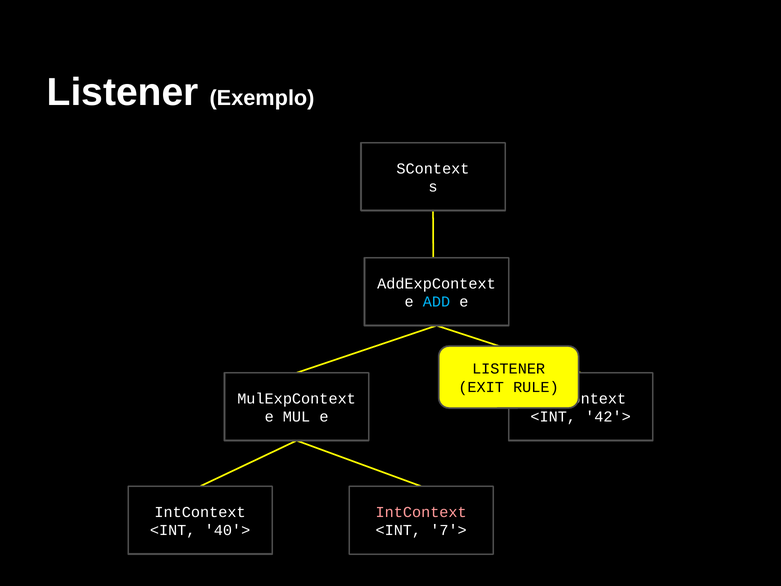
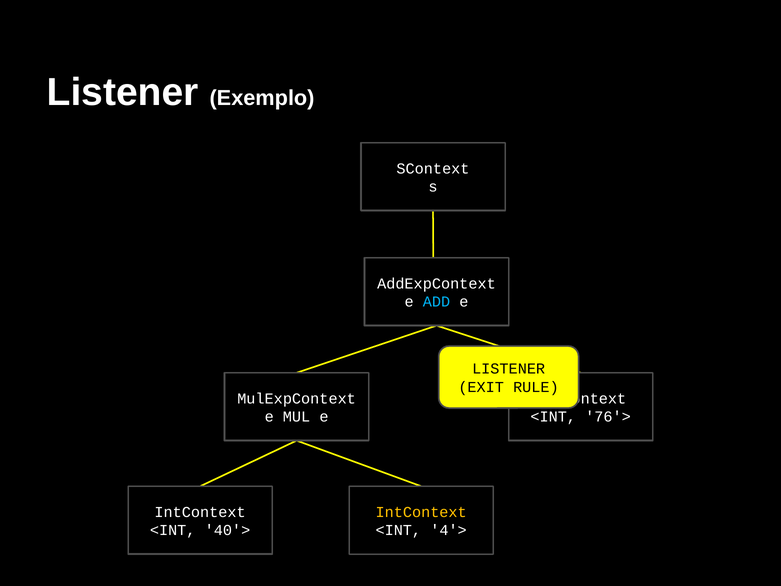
42'>: 42'> -> 76'> (608, 417)
IntContext colour: pink -> yellow (421, 512)
7'>: 7'> -> 4'> (449, 530)
